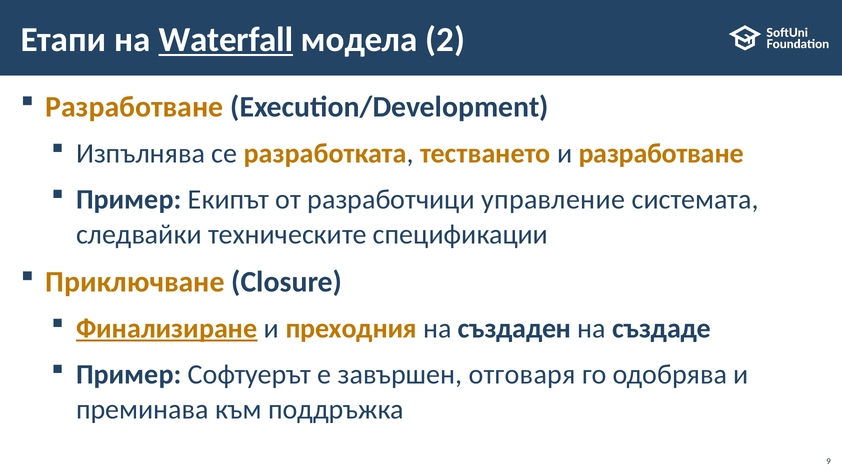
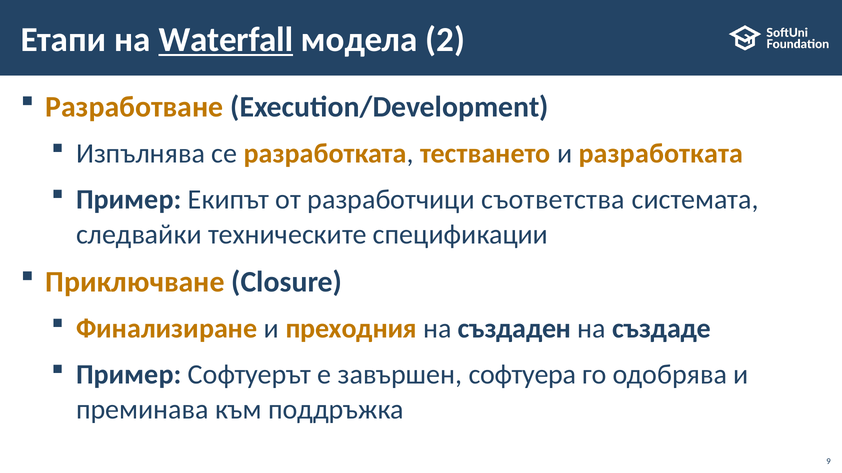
и разработване: разработване -> разработката (661, 154)
управление: управление -> съответства (553, 200)
Финализиране underline: present -> none (167, 329)
отговаря: отговаря -> софтуера (522, 375)
